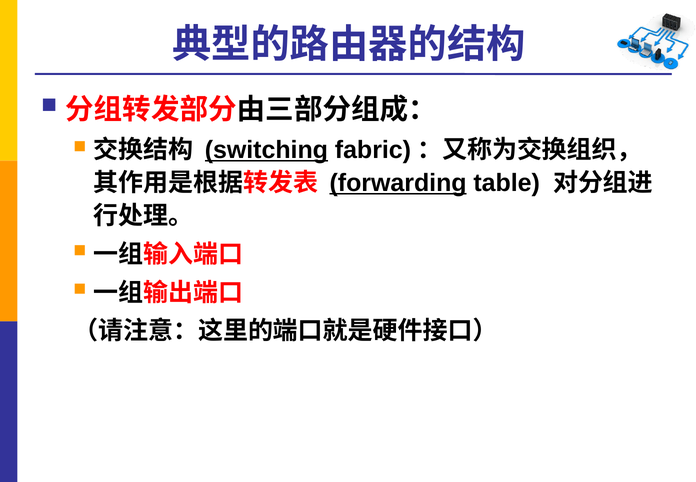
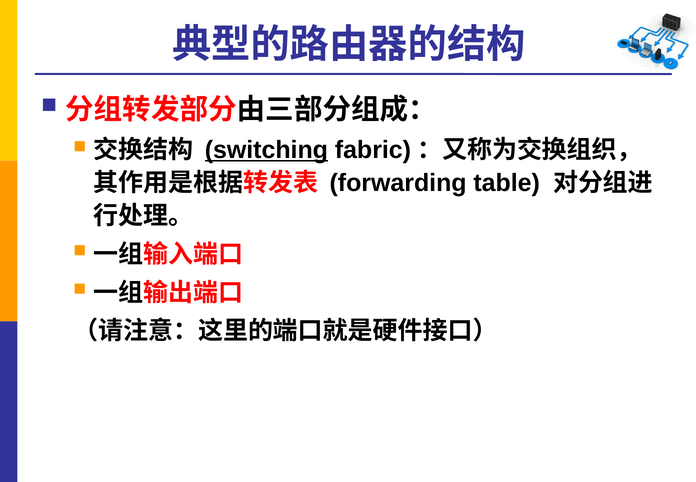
forwarding underline: present -> none (398, 183)
